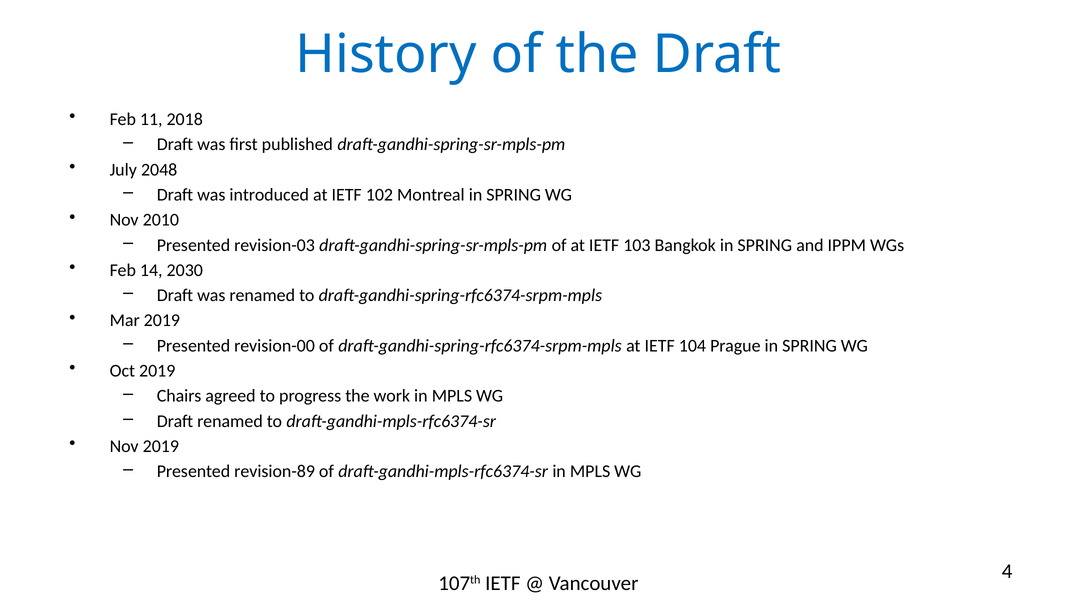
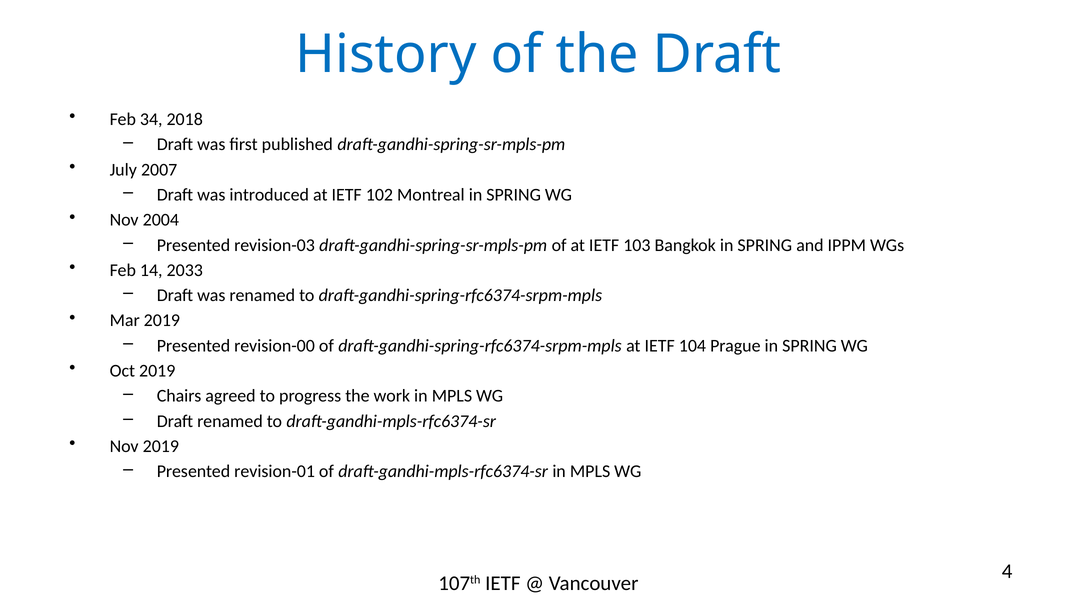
11: 11 -> 34 (151, 119)
2048: 2048 -> 2007 (159, 170)
2010: 2010 -> 2004 (161, 220)
2030: 2030 -> 2033 (185, 270)
revision-89: revision-89 -> revision-01 (275, 471)
